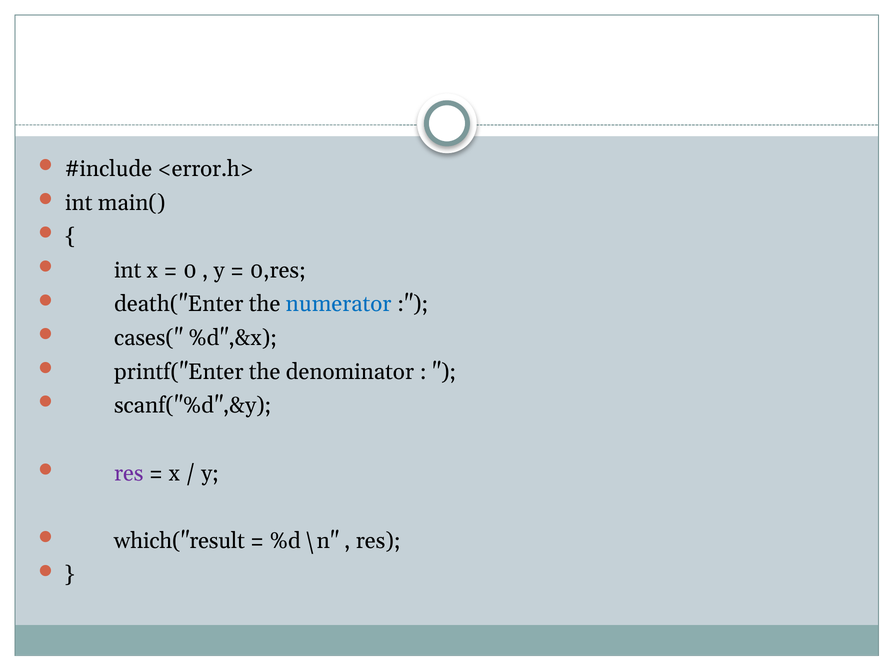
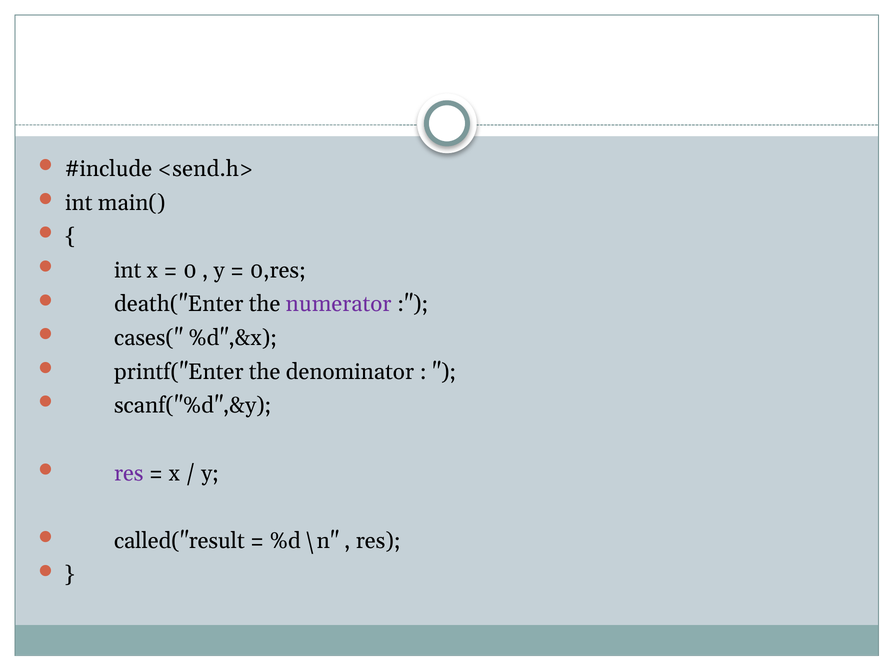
<error.h>: <error.h> -> <send.h> (206, 169)
numerator colour: blue -> purple (339, 304)
which("result: which("result -> called("result (179, 540)
